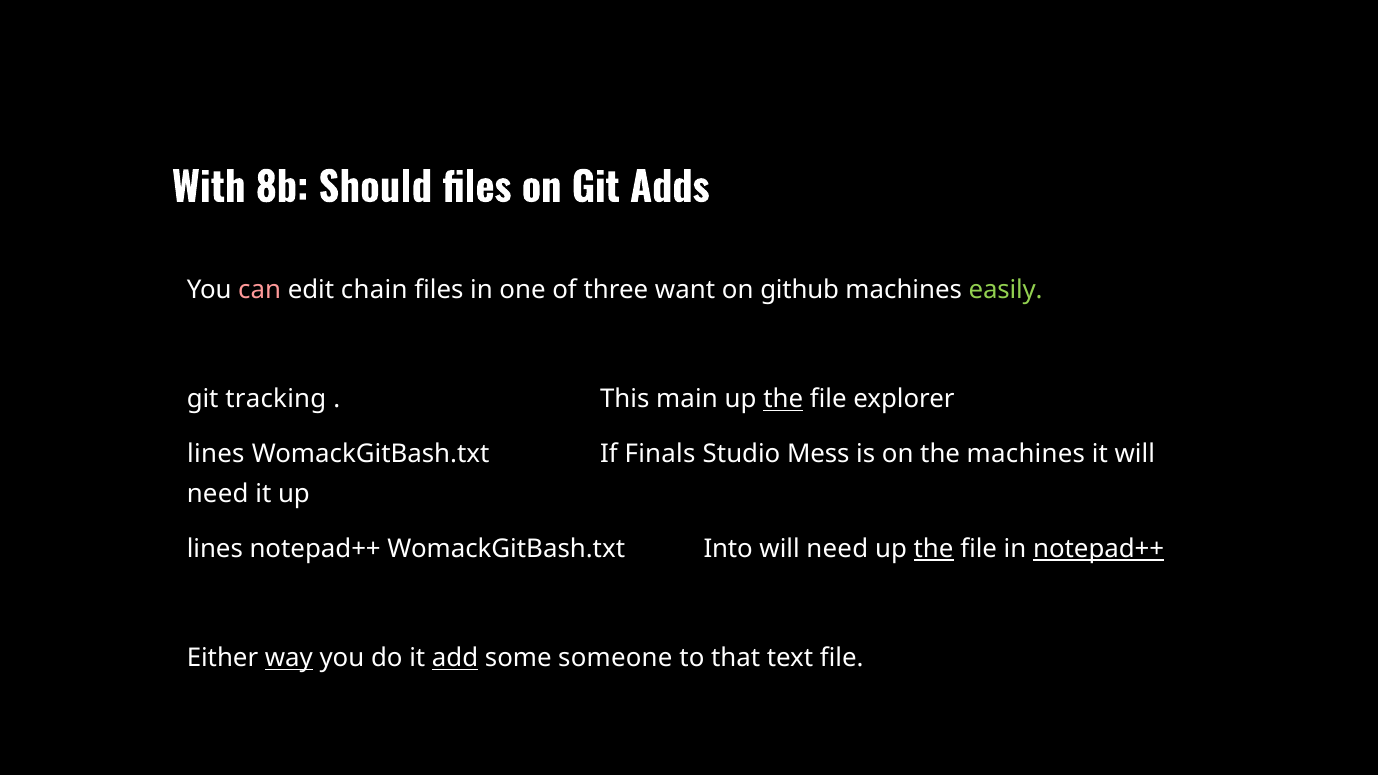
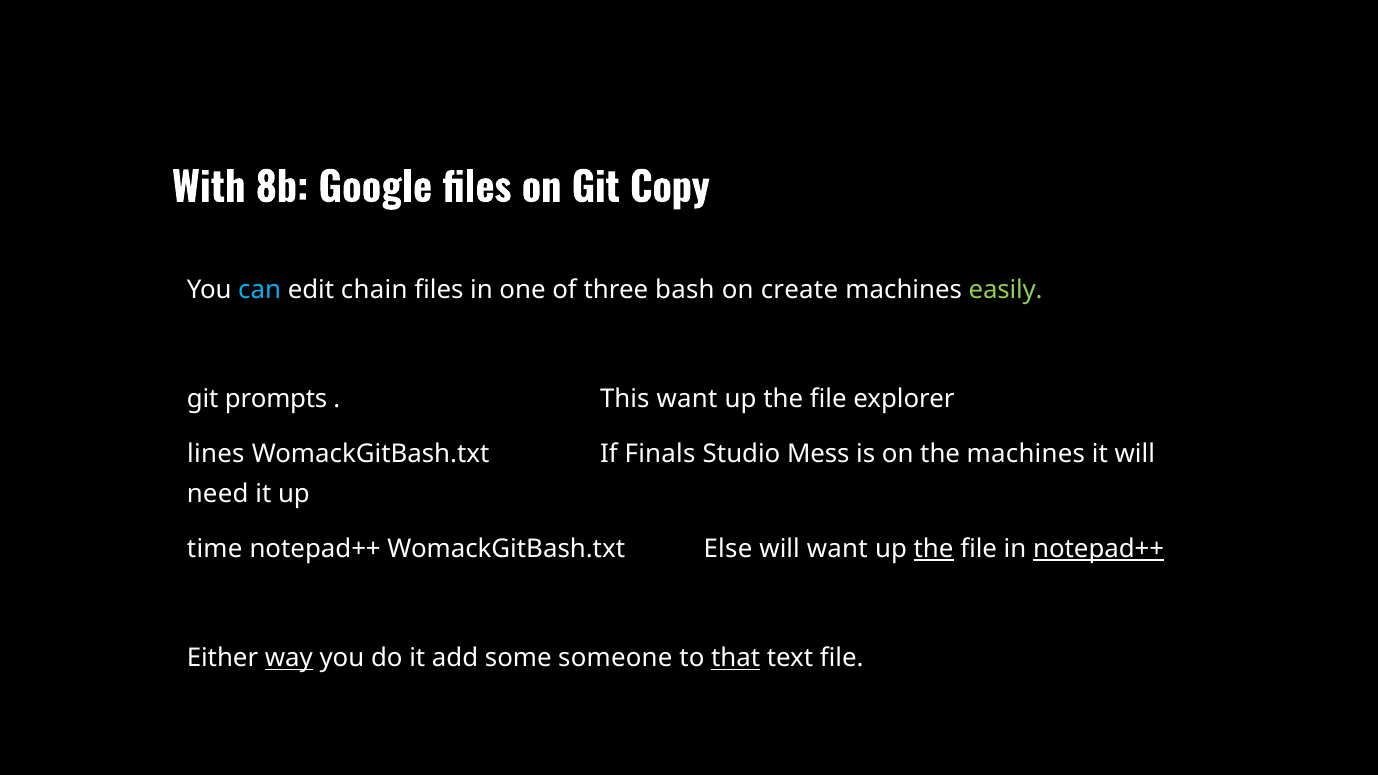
Should: Should -> Google (375, 189)
Adds: Adds -> Copy (670, 189)
can colour: pink -> light blue (260, 290)
want: want -> bash (685, 290)
github: github -> create (799, 290)
tracking: tracking -> prompts (276, 399)
This main: main -> want (687, 399)
the underline: present -> none (783, 399)
lines: lines -> time (215, 549)
Into: Into -> Else (728, 549)
need: need -> want (837, 549)
add underline: present -> none (455, 658)
that underline: none -> present (736, 658)
